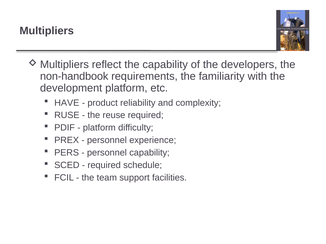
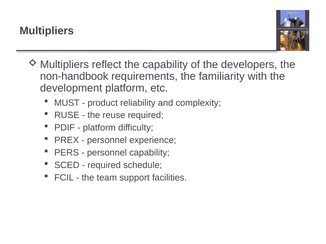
HAVE: HAVE -> MUST (67, 103)
